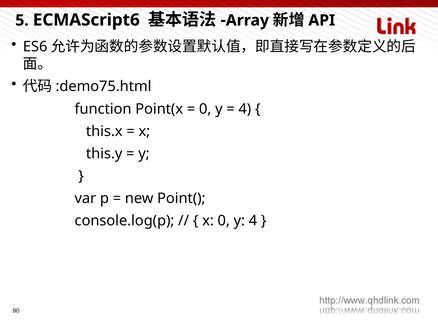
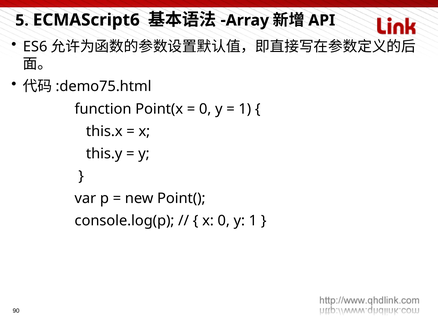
4: 4 -> 1 (245, 109)
y 4: 4 -> 1 (253, 221)
